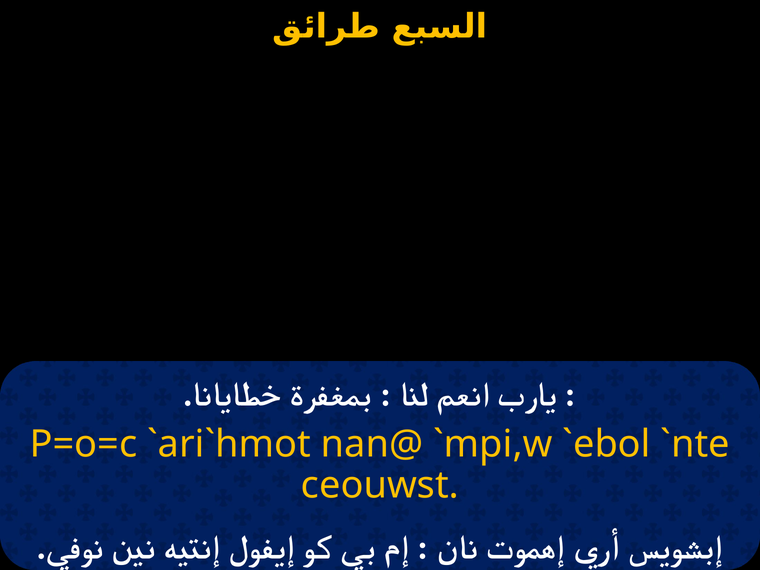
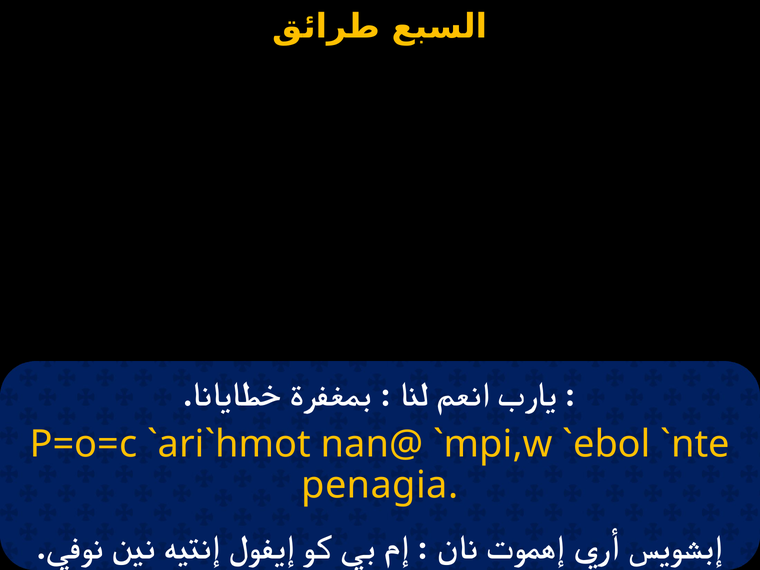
ceouwst: ceouwst -> penagia (380, 485)
